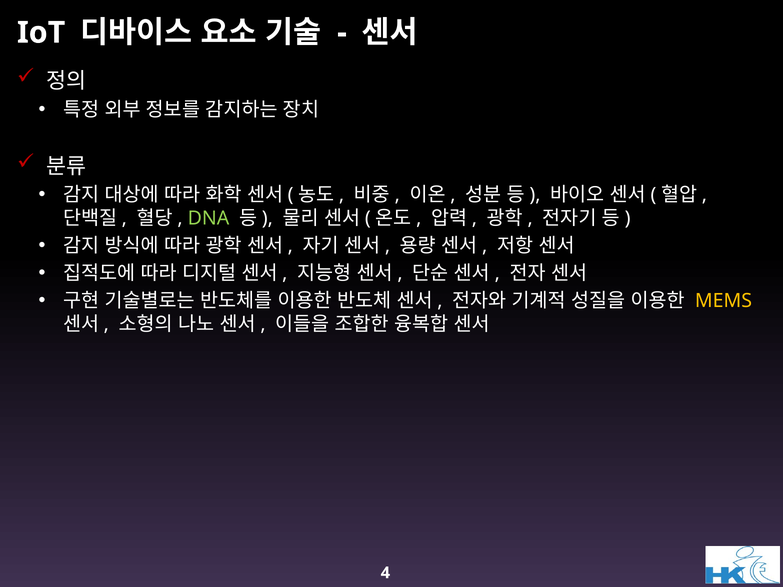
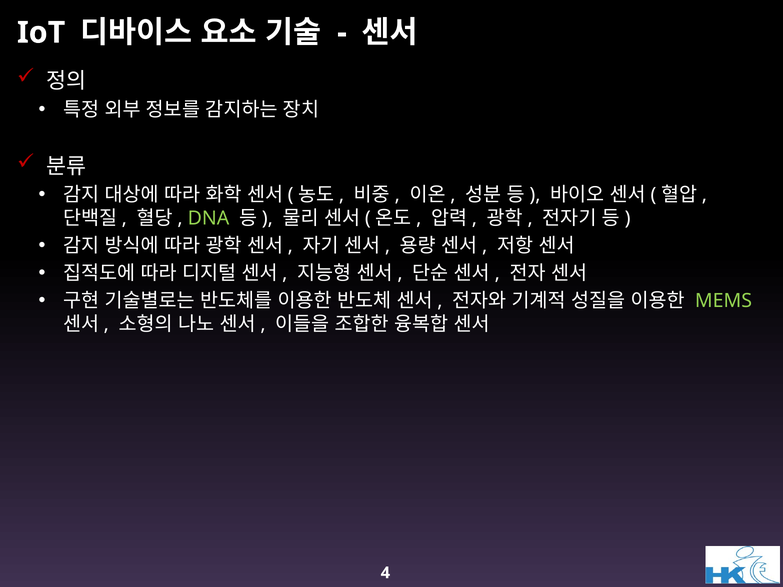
MEMS colour: yellow -> light green (724, 301)
